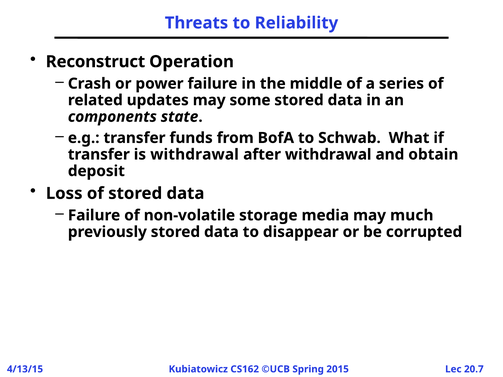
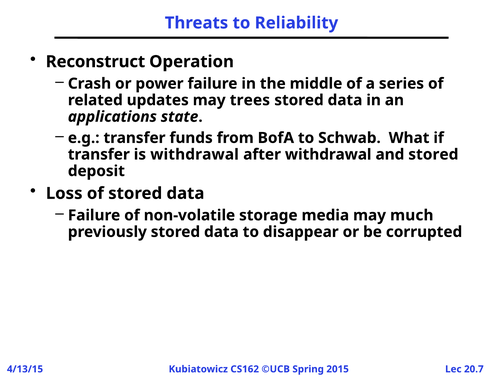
some: some -> trees (250, 100)
components: components -> applications (112, 117)
and obtain: obtain -> stored (433, 155)
